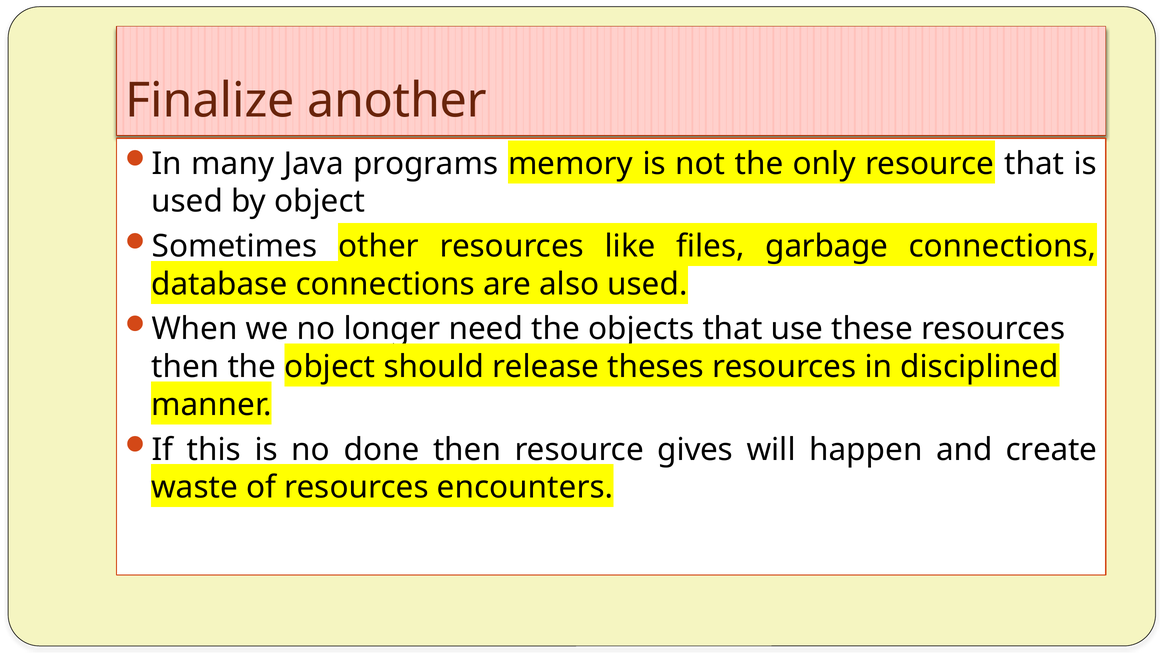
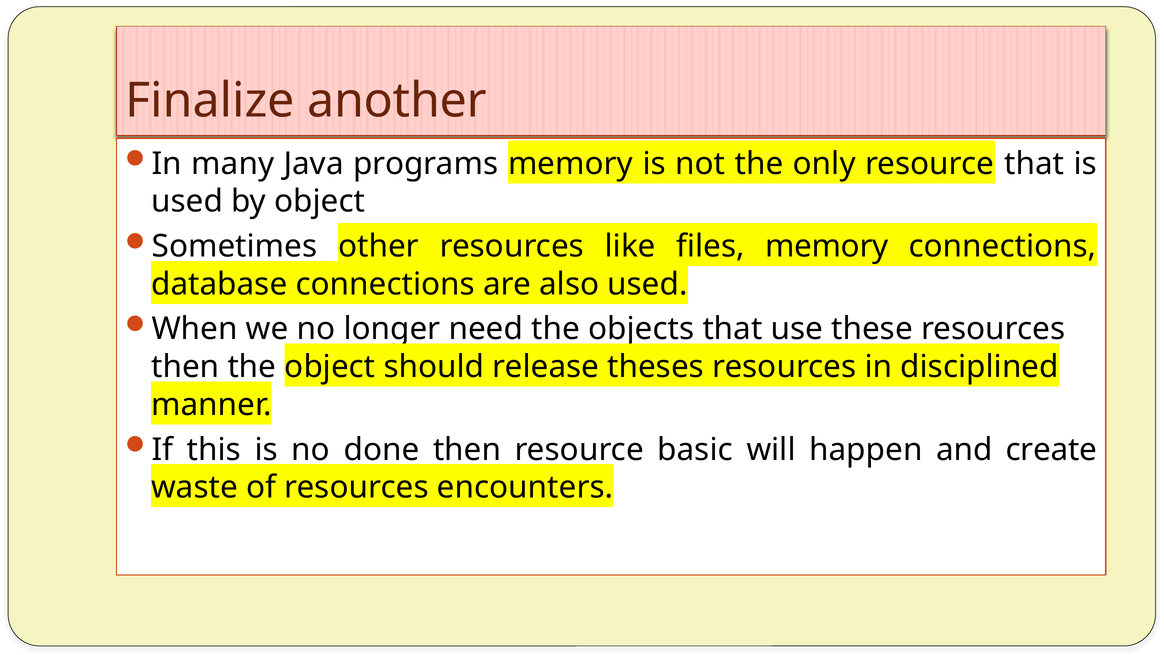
files garbage: garbage -> memory (827, 246)
gives: gives -> basic (695, 449)
